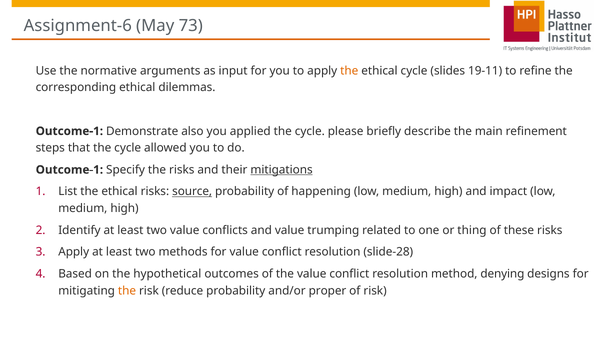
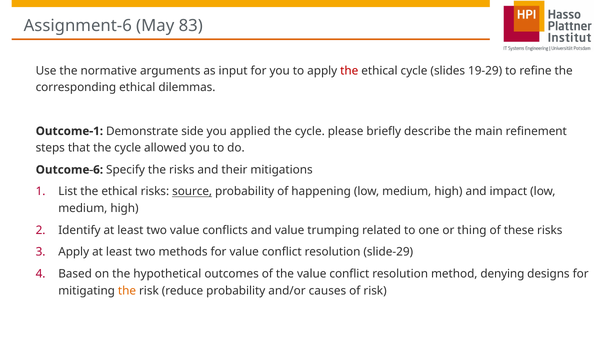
73: 73 -> 83 (191, 26)
the colour: orange -> red (349, 71)
19-11: 19-11 -> 19-29 (485, 71)
also: also -> side (192, 131)
Outcome-1: Outcome-1 -> Outcome-6 (69, 170)
mitigations underline: present -> none (282, 170)
slide-28: slide-28 -> slide-29 (388, 252)
proper: proper -> causes (327, 290)
